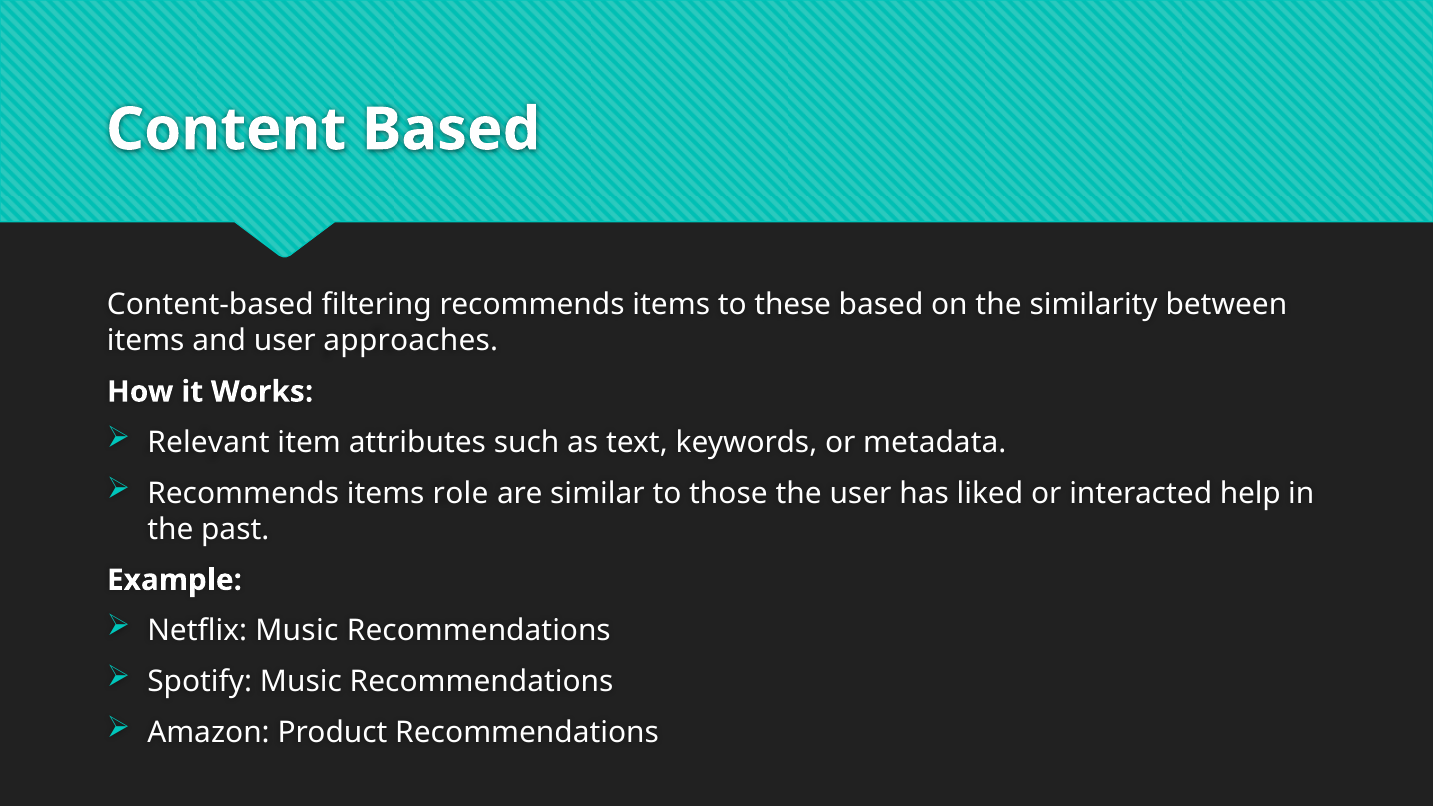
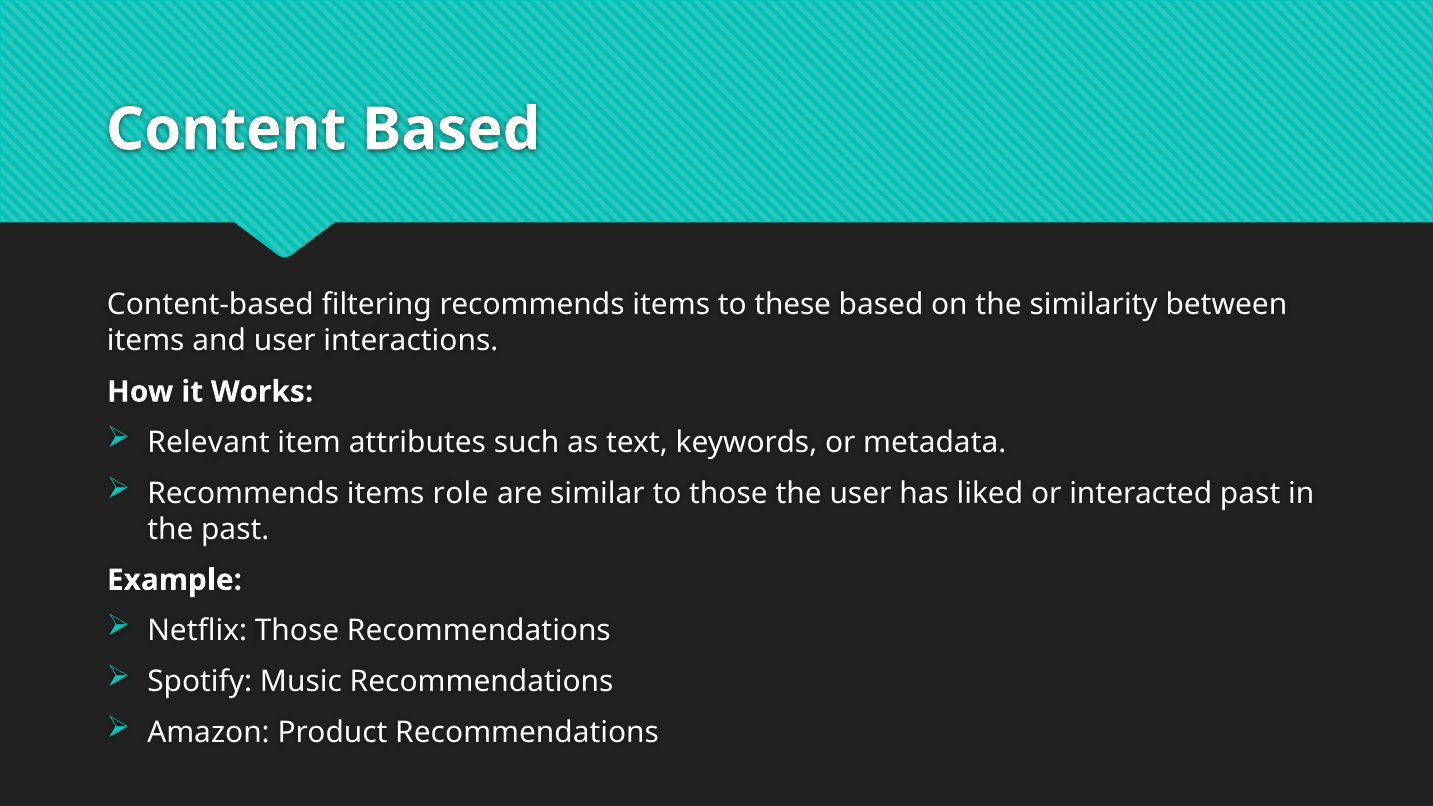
approaches: approaches -> interactions (411, 341)
interacted help: help -> past (1250, 493)
Netflix Music: Music -> Those (297, 631)
